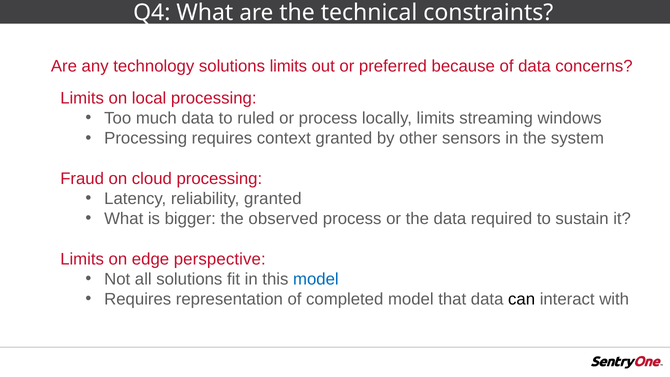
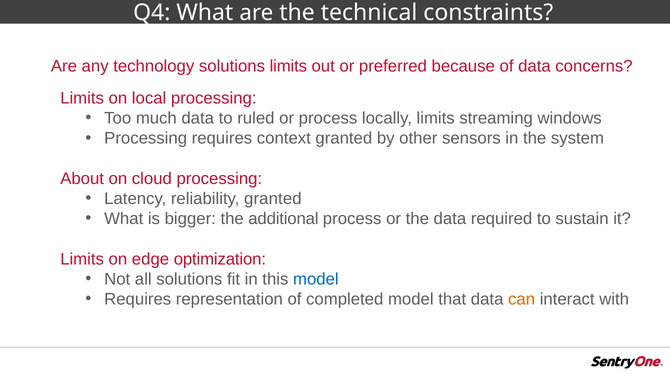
Fraud: Fraud -> About (82, 179)
observed: observed -> additional (283, 219)
perspective: perspective -> optimization (220, 259)
can colour: black -> orange (522, 299)
